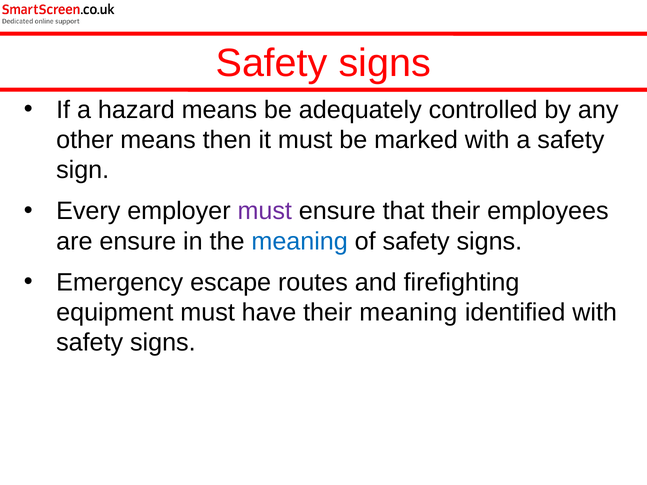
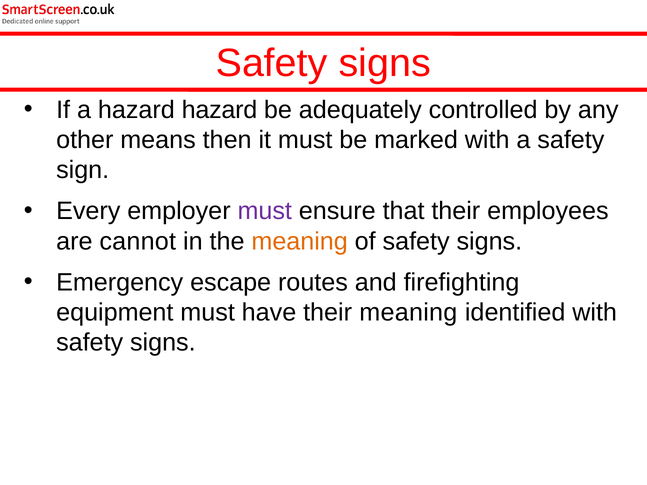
hazard means: means -> hazard (219, 110)
are ensure: ensure -> cannot (138, 241)
meaning colour: blue -> orange (300, 241)
